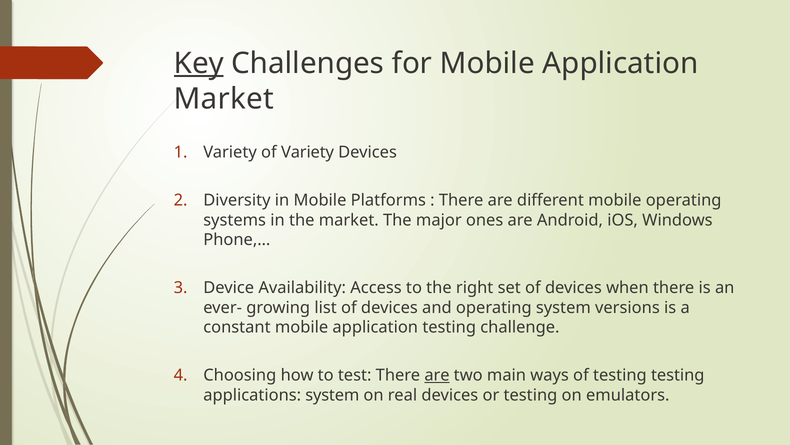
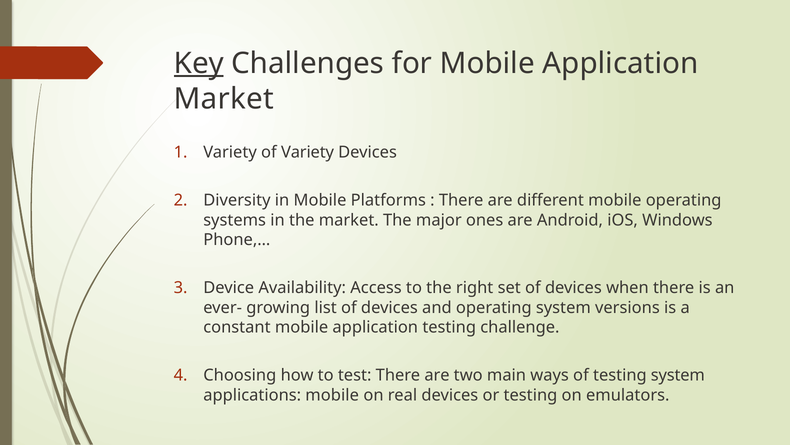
are underline: present -> none (437, 375)
testing testing: testing -> system (678, 375)
applications system: system -> mobile (332, 395)
